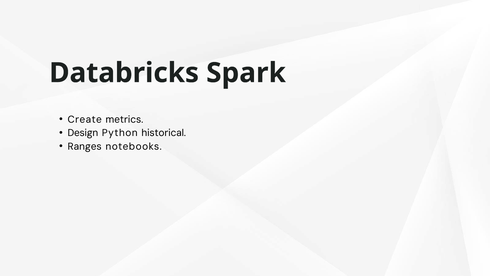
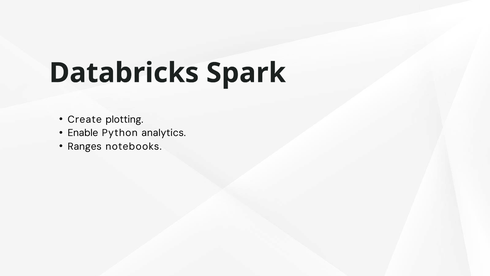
metrics: metrics -> plotting (124, 119)
Design: Design -> Enable (83, 133)
historical: historical -> analytics (164, 133)
